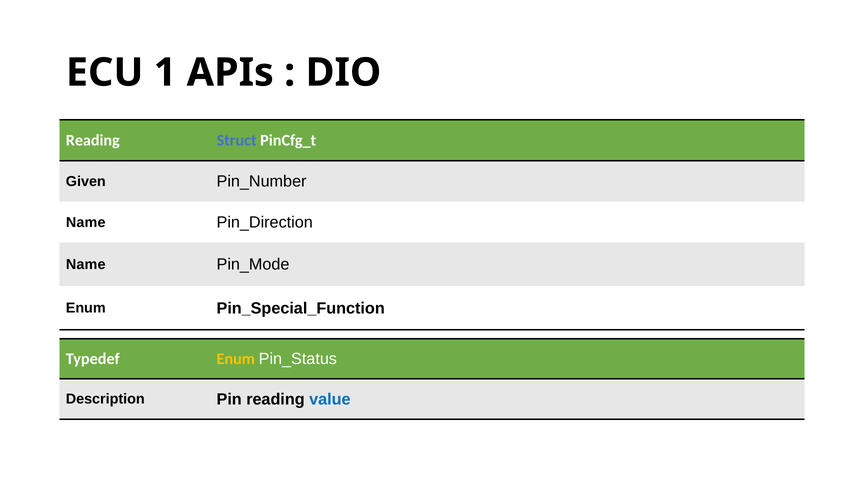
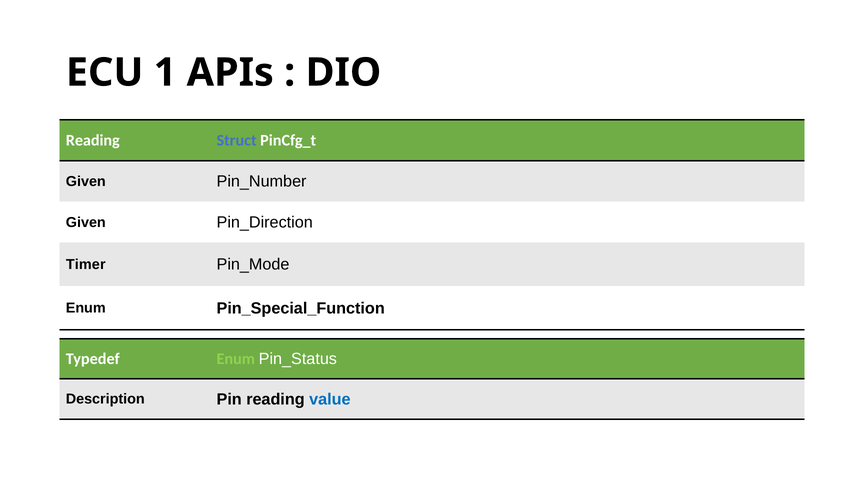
Name: Name -> Given (86, 222)
Name: Name -> Timer (86, 265)
Enum colour: yellow -> light green (236, 359)
